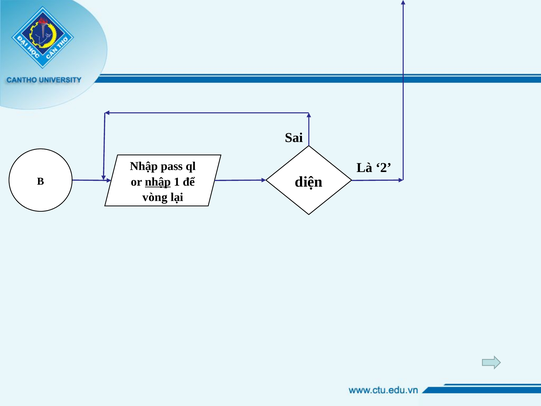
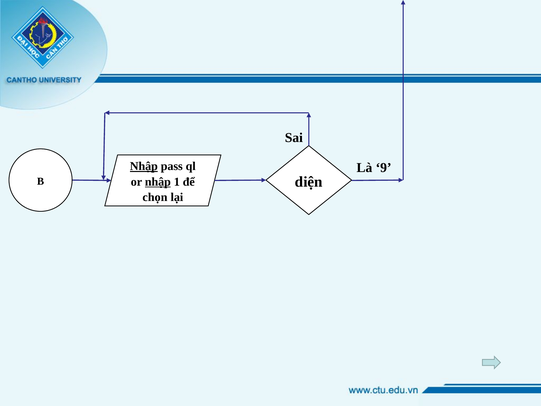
Nhập underline: none -> present (144, 166)
2: 2 -> 9 (384, 168)
vòng: vòng -> chọn (155, 197)
